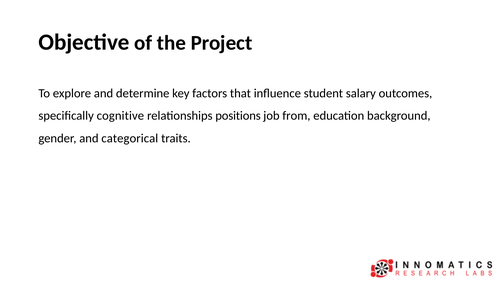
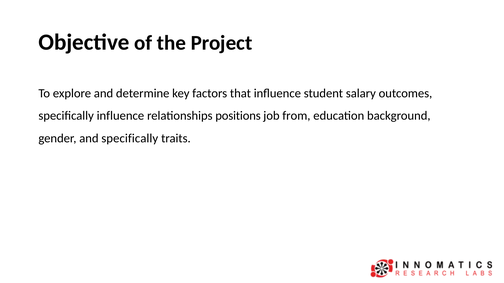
specifically cognitive: cognitive -> influence (120, 116)
and categorical: categorical -> specifically (130, 139)
